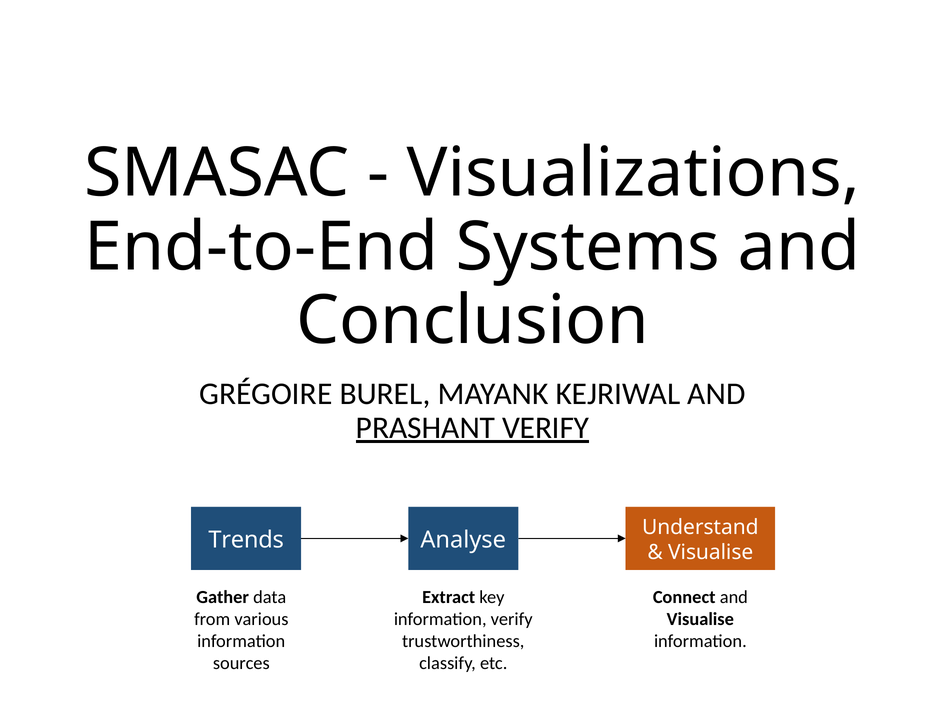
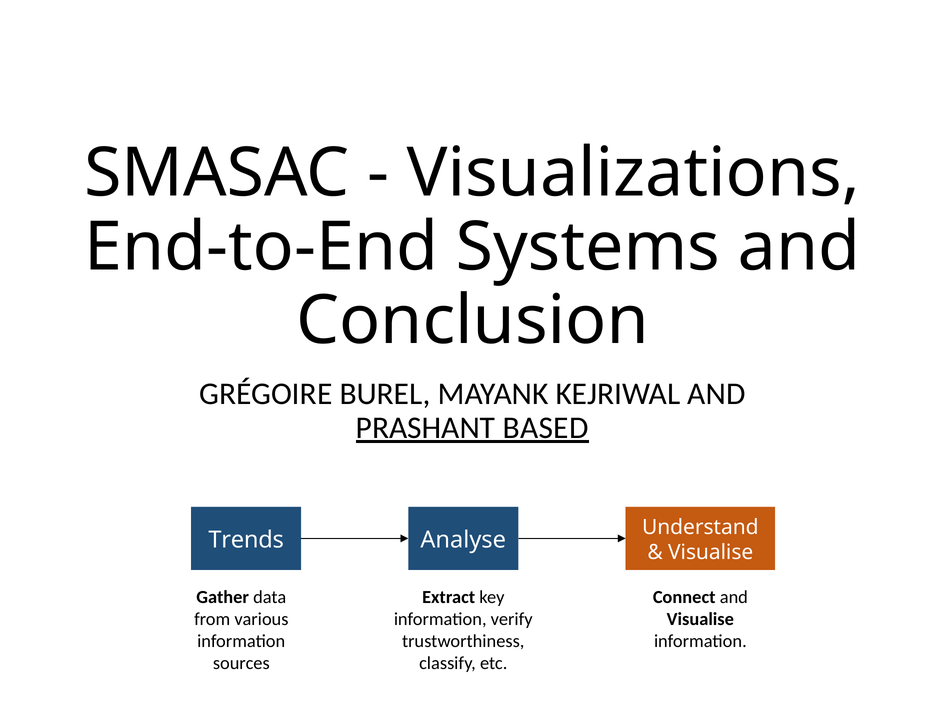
PRASHANT VERIFY: VERIFY -> BASED (546, 428)
